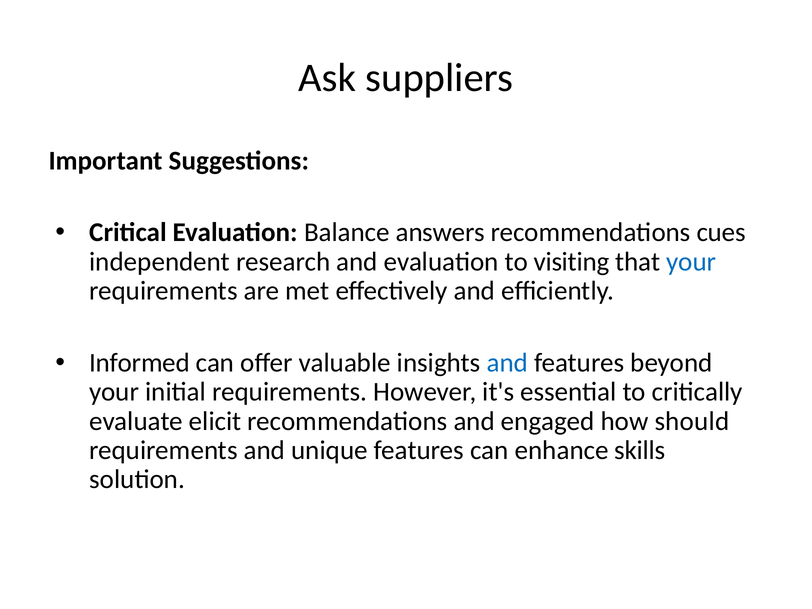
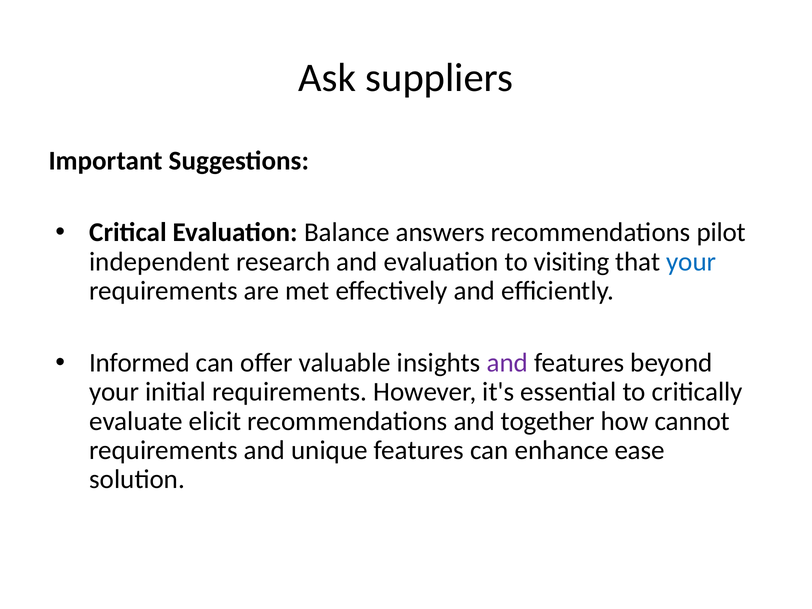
cues: cues -> pilot (721, 232)
and colour: blue -> purple (507, 363)
engaged: engaged -> together (548, 421)
should: should -> cannot (692, 421)
skills: skills -> ease (640, 450)
